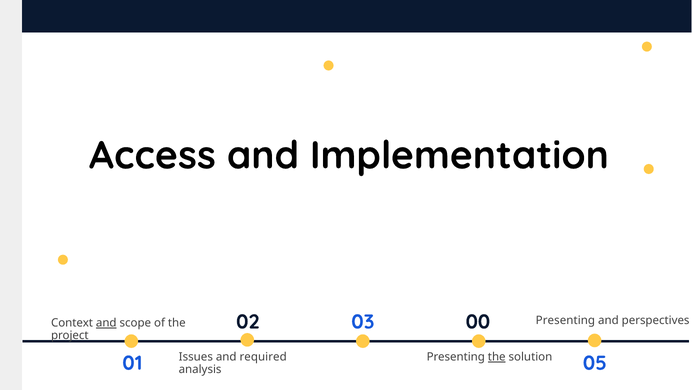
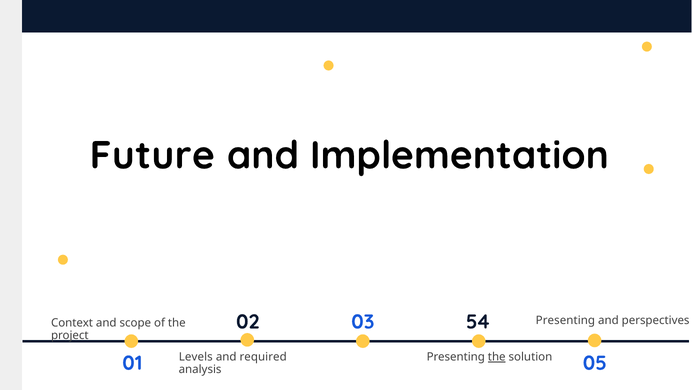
Access: Access -> Future (152, 155)
00: 00 -> 54 (478, 321)
and underline: present -> none (106, 322)
Issues: Issues -> Levels (196, 356)
